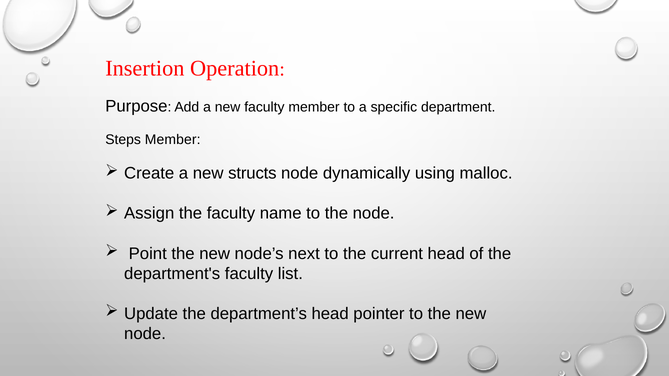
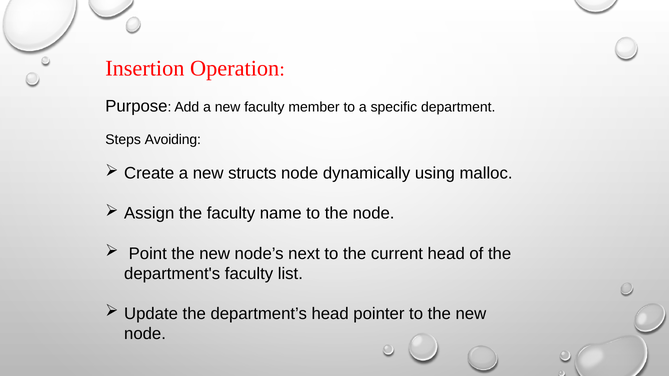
Steps Member: Member -> Avoiding (173, 140)
